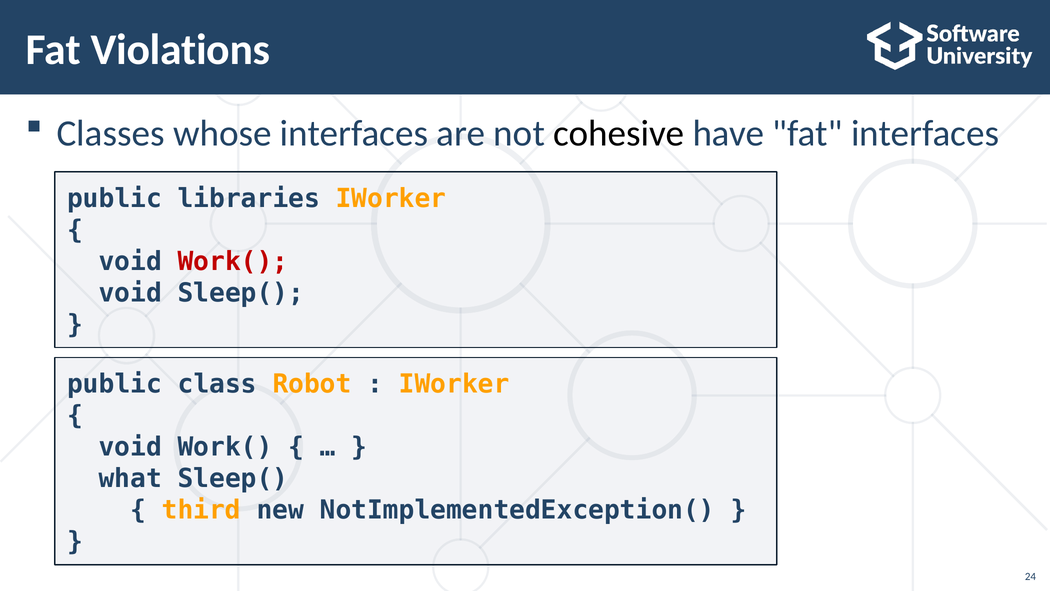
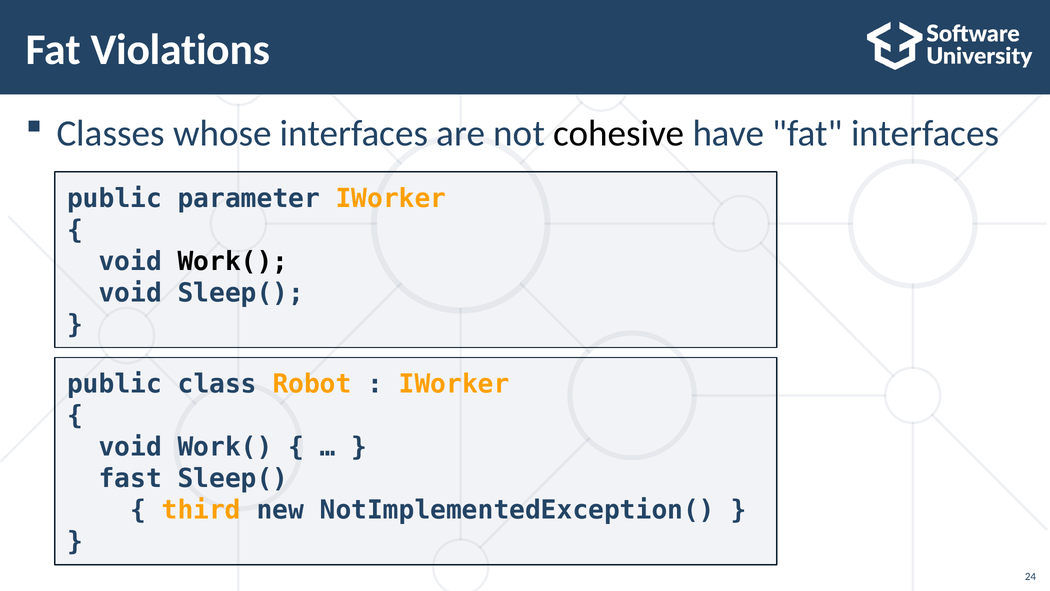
libraries: libraries -> parameter (249, 198)
Work( colour: red -> black (233, 261)
what: what -> fast (130, 478)
